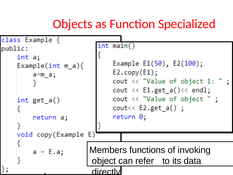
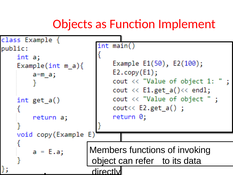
Specialized: Specialized -> Implement (187, 24)
